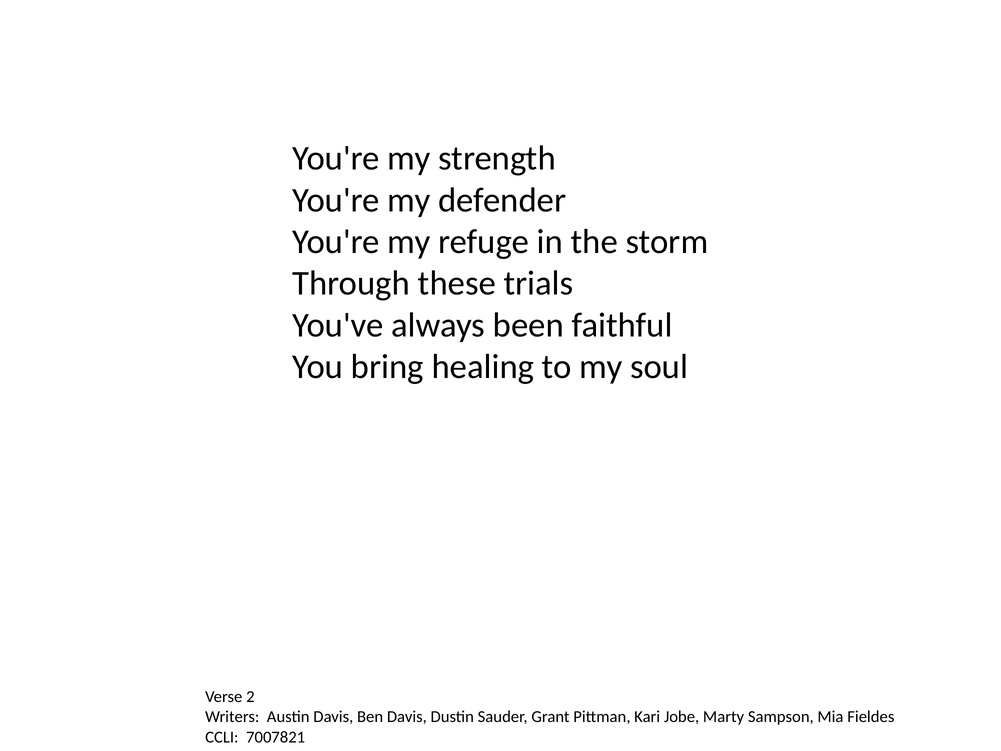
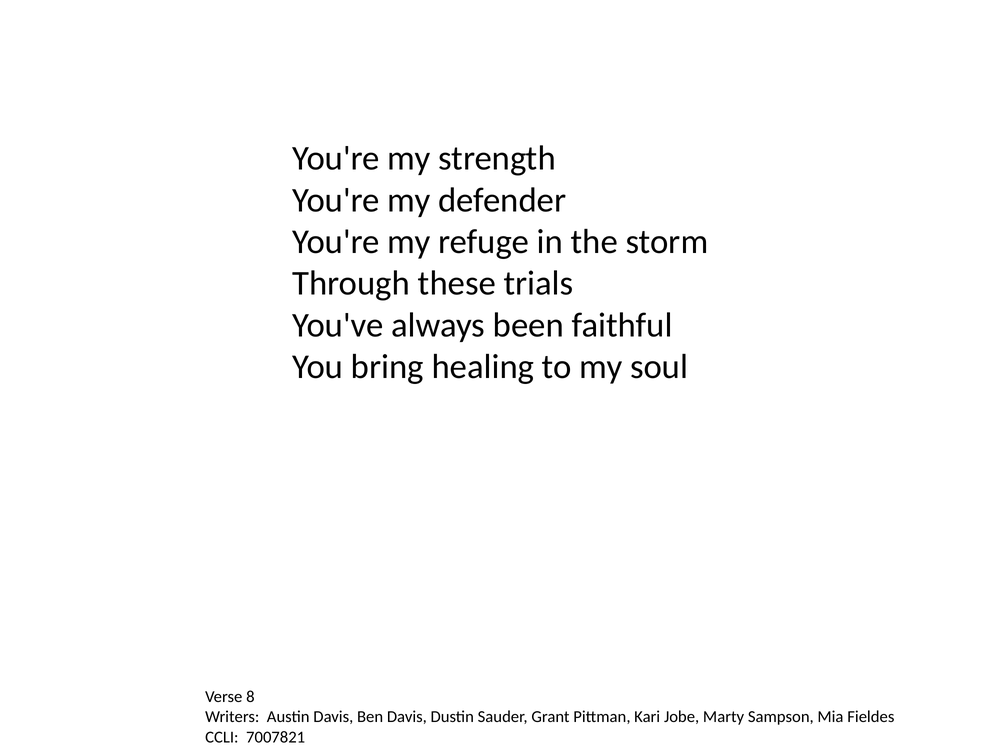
2: 2 -> 8 (250, 697)
